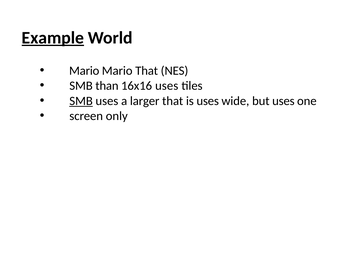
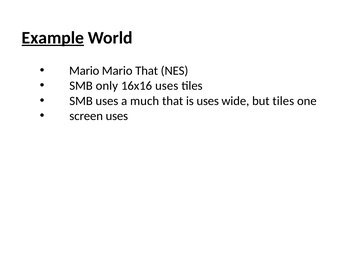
than: than -> only (107, 86)
SMB underline: present -> none (81, 101)
larger: larger -> much (145, 101)
but uses: uses -> tiles (283, 101)
screen only: only -> uses (117, 116)
